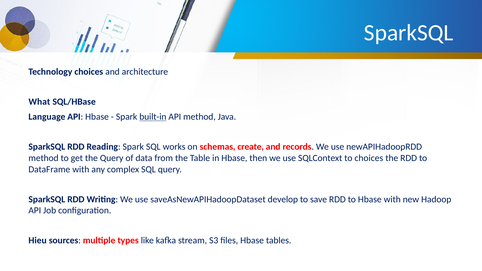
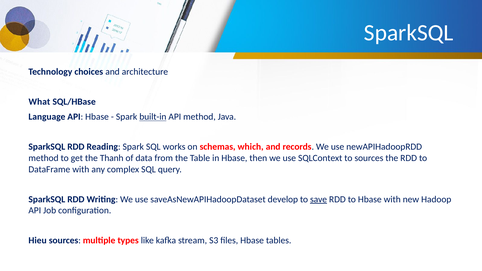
create: create -> which (251, 147)
the Query: Query -> Thanh (112, 158)
to choices: choices -> sources (369, 158)
save underline: none -> present (319, 199)
